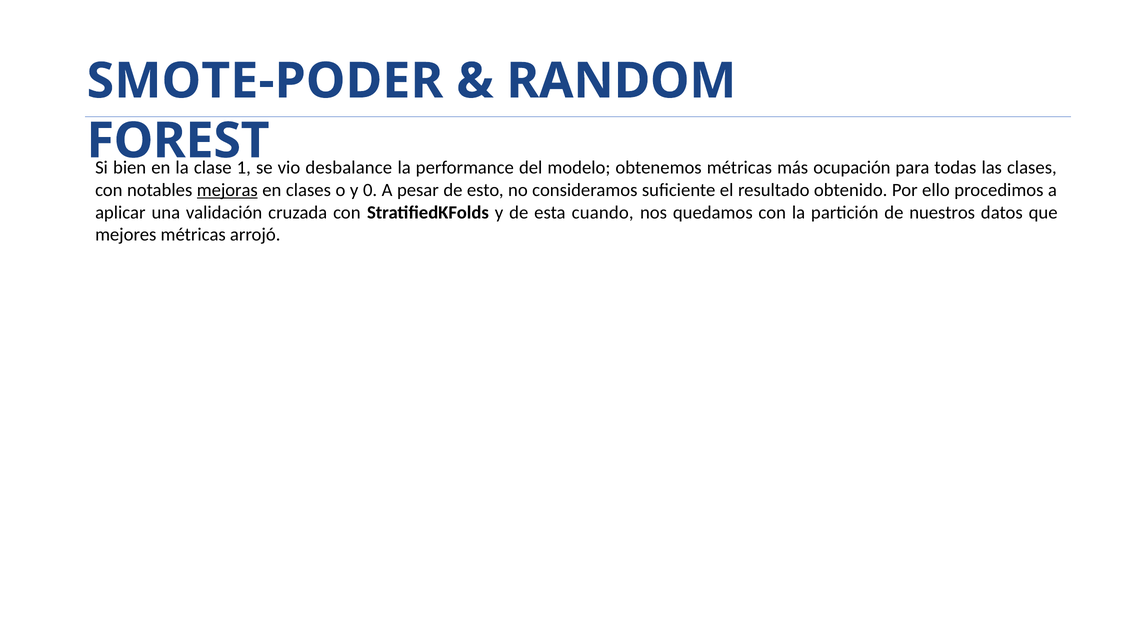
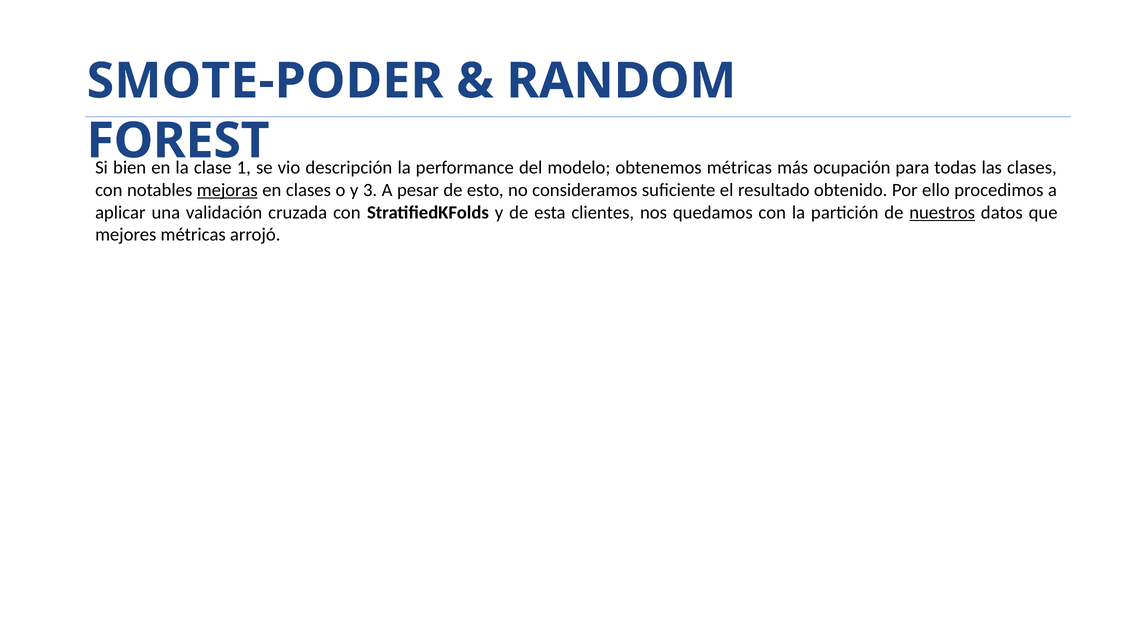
desbalance: desbalance -> descripción (349, 168)
0: 0 -> 3 (370, 190)
cuando: cuando -> clientes (603, 212)
nuestros underline: none -> present (942, 212)
